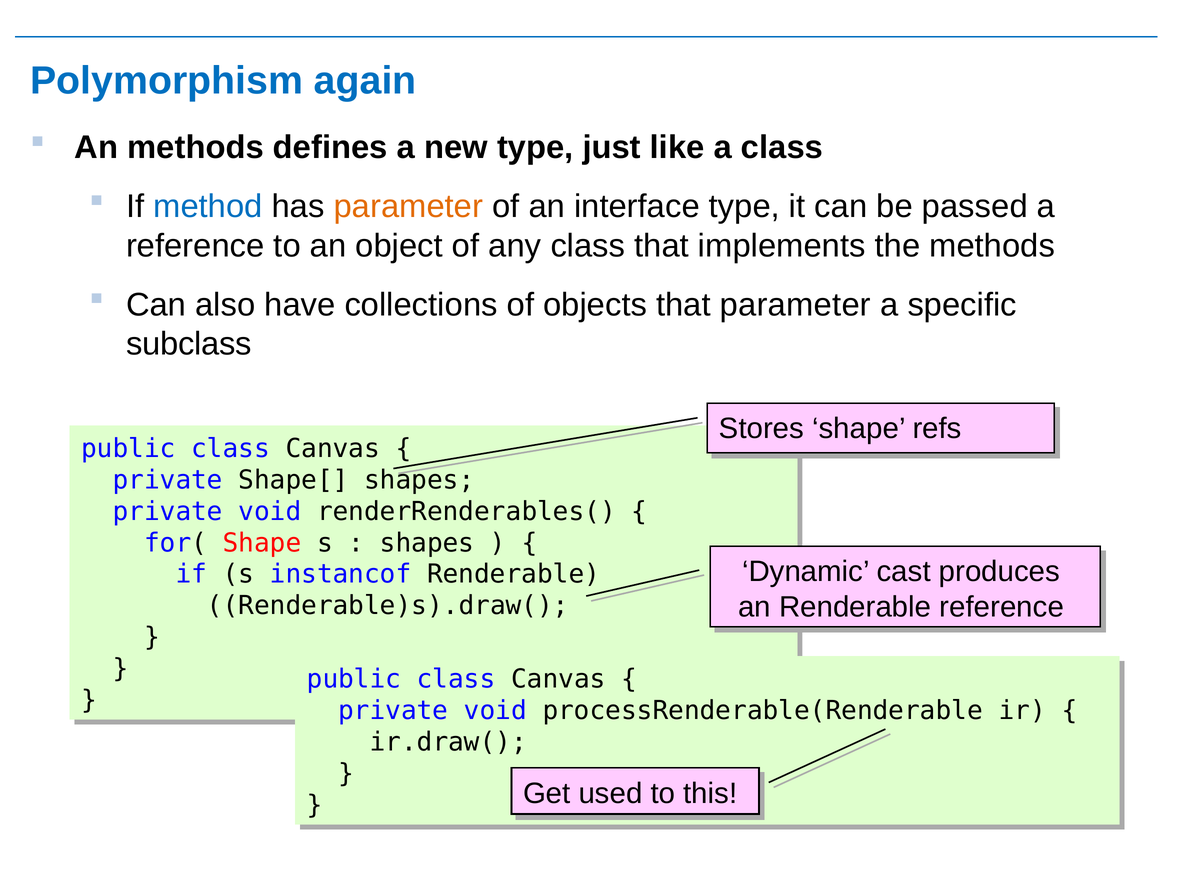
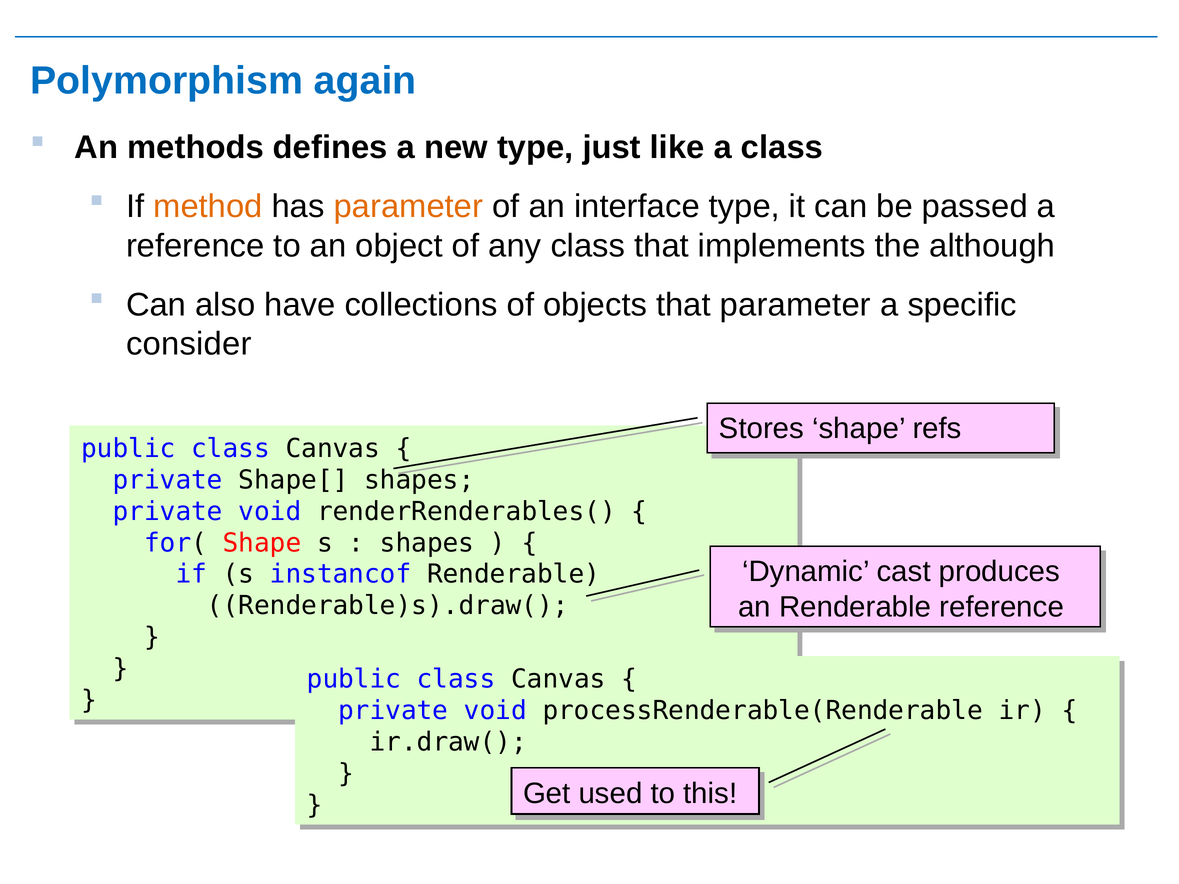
method colour: blue -> orange (208, 207)
the methods: methods -> although (992, 246)
subclass: subclass -> consider (189, 344)
